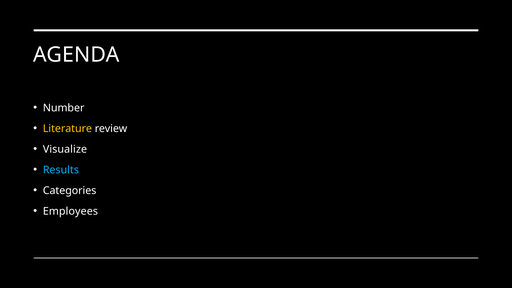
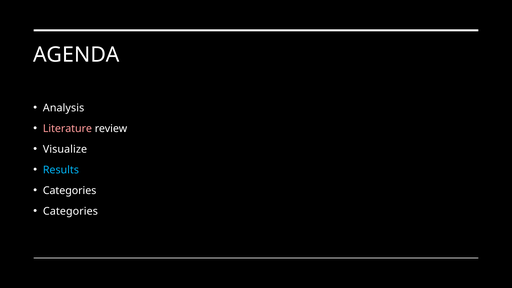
Number: Number -> Analysis (64, 108)
Literature colour: yellow -> pink (67, 129)
Employees: Employees -> Categories (70, 211)
